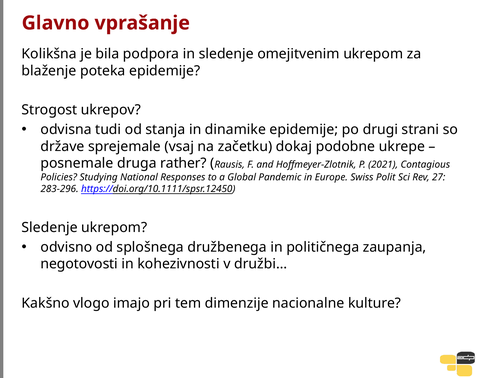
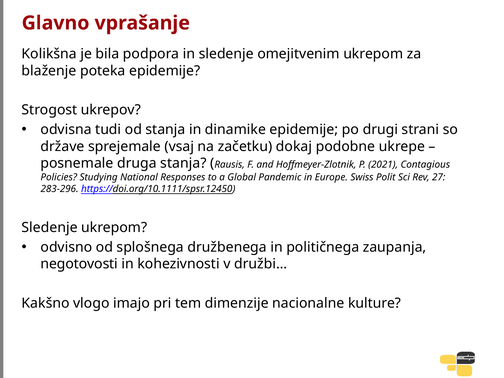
druga rather: rather -> stanja (183, 163)
